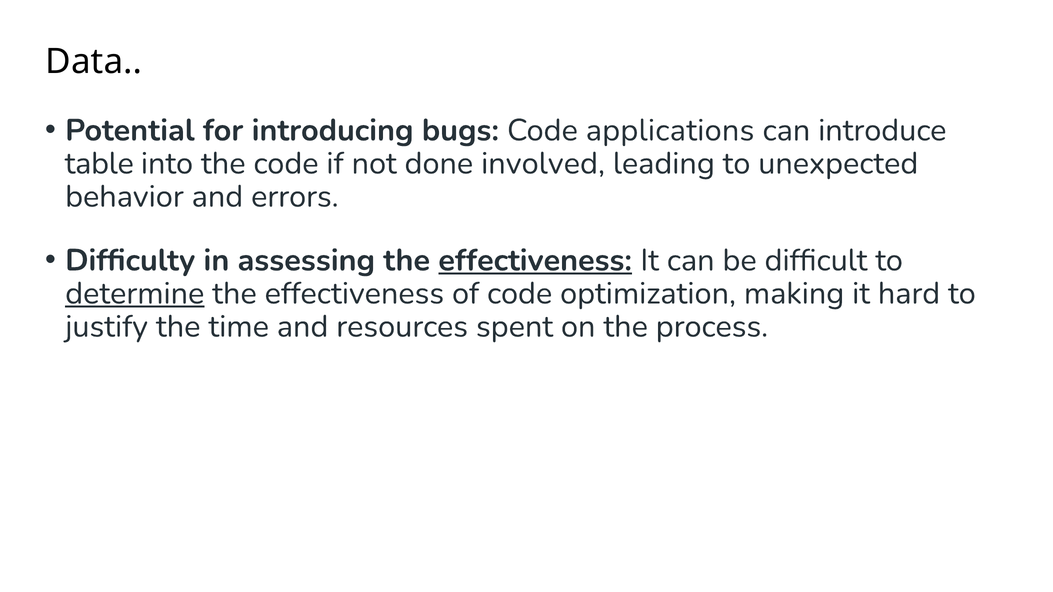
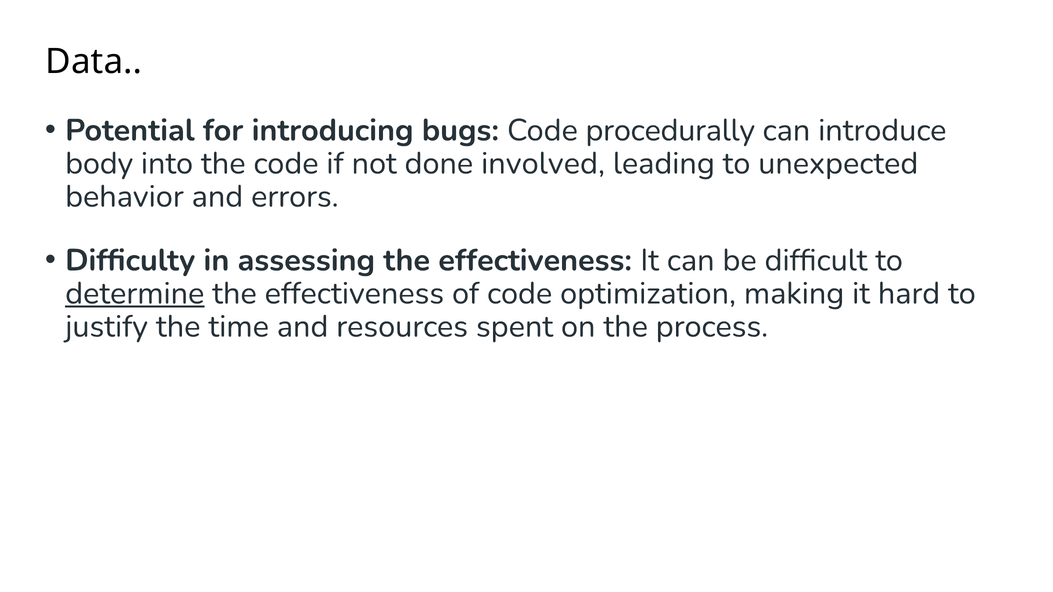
applications: applications -> procedurally (670, 130)
table: table -> body (99, 163)
effectiveness underline: present -> none (535, 260)
